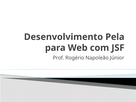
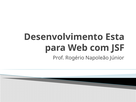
Pela: Pela -> Esta (115, 37)
